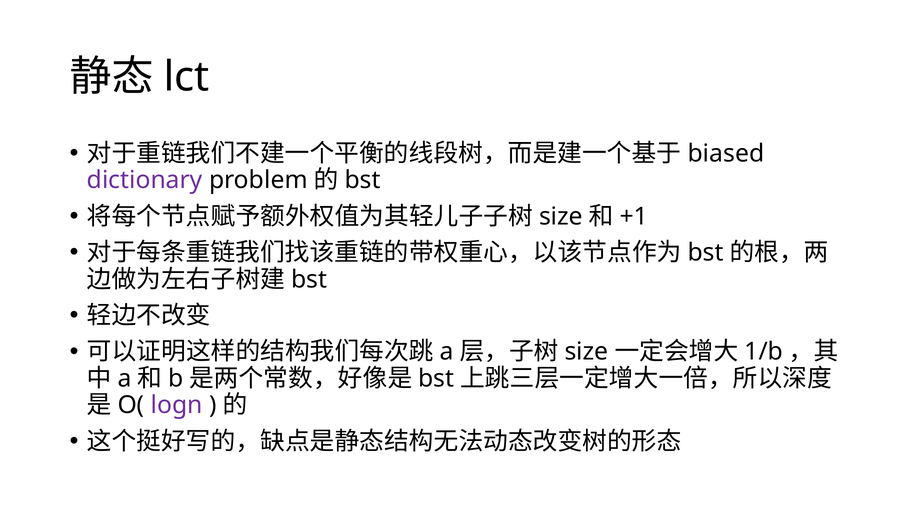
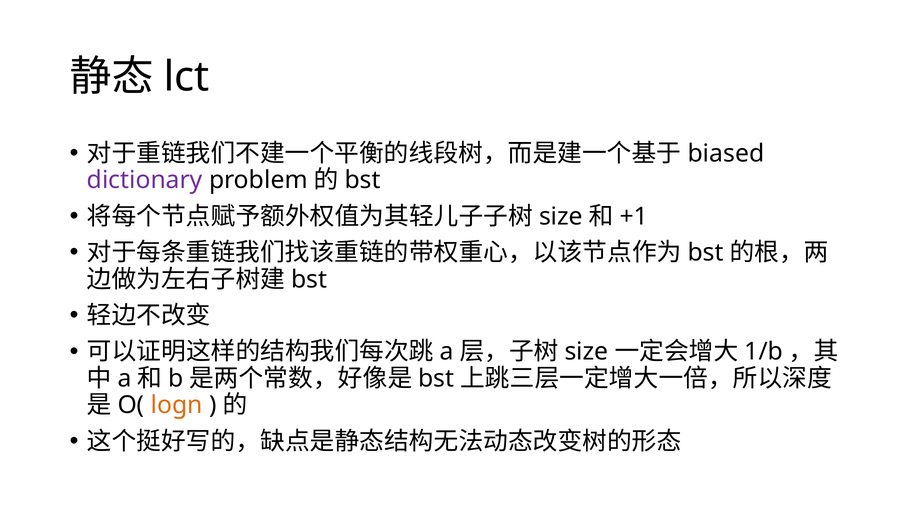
logn colour: purple -> orange (177, 405)
